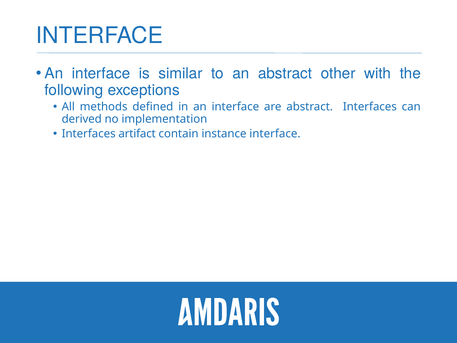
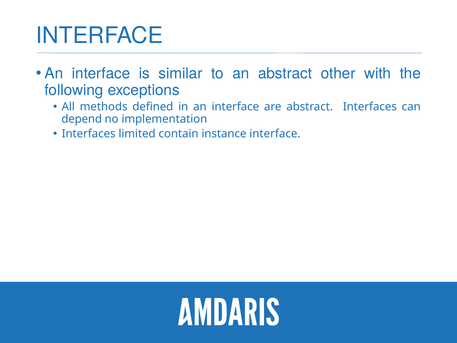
derived: derived -> depend (82, 119)
artifact: artifact -> limited (137, 134)
